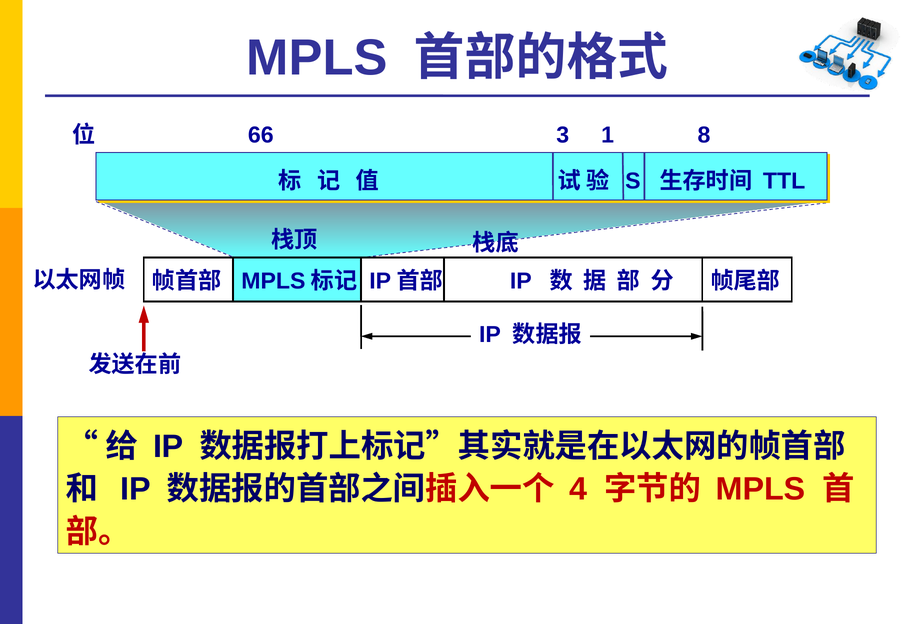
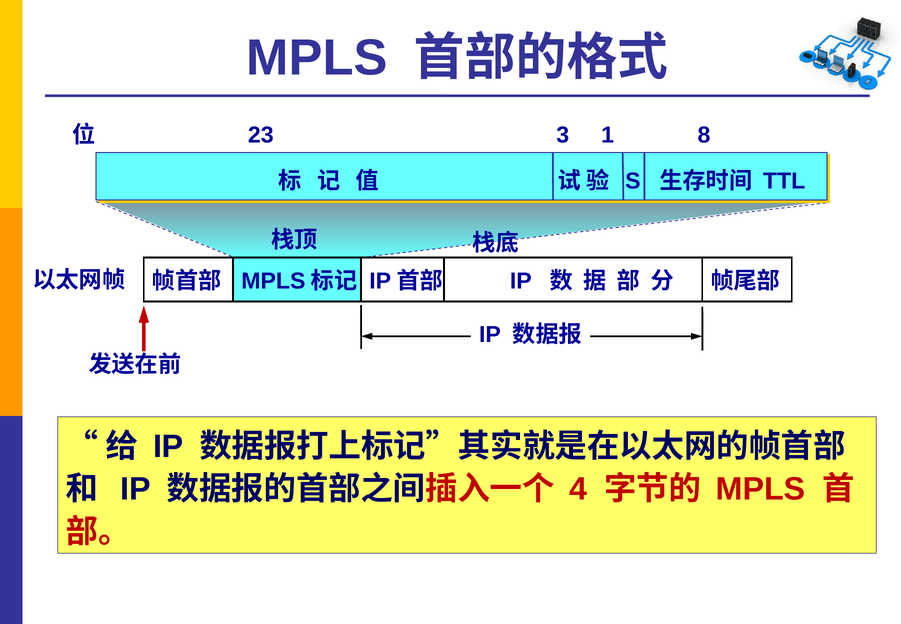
66: 66 -> 23 (261, 135)
